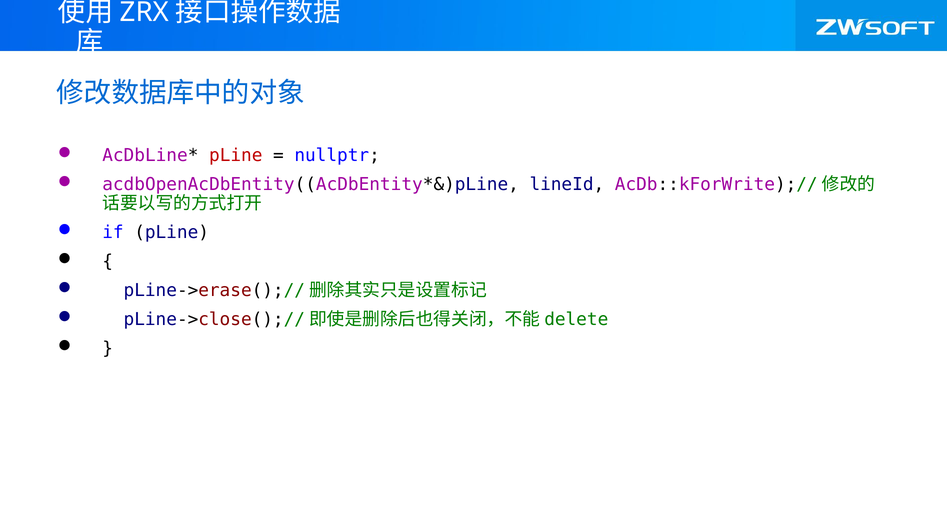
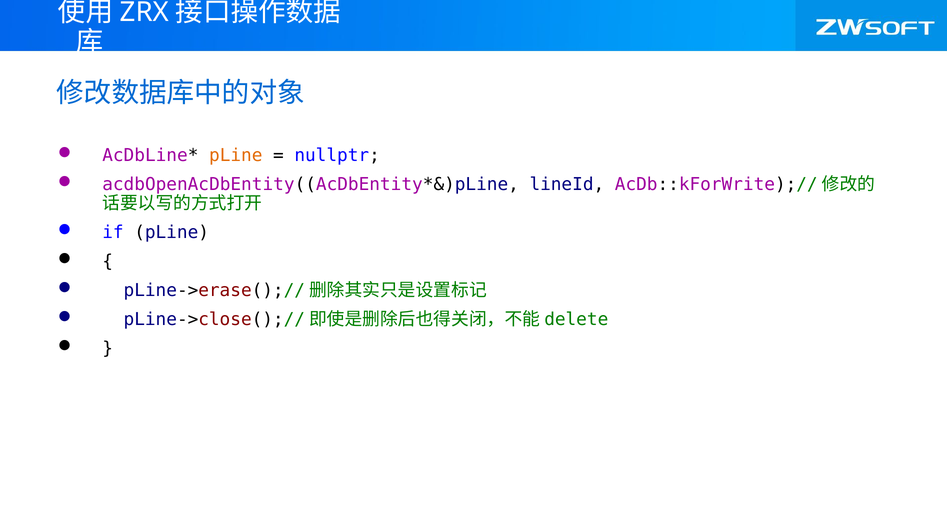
pLine colour: red -> orange (236, 156)
